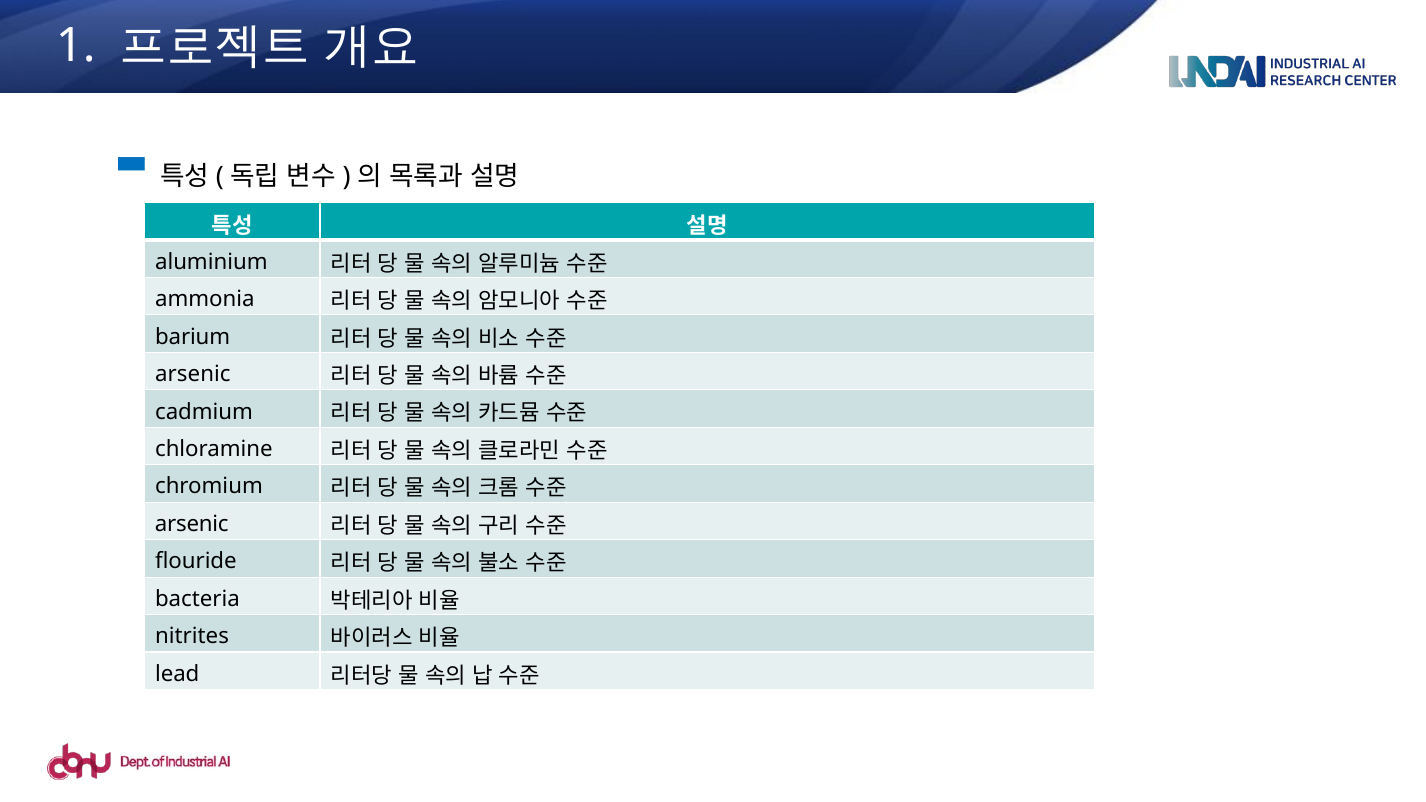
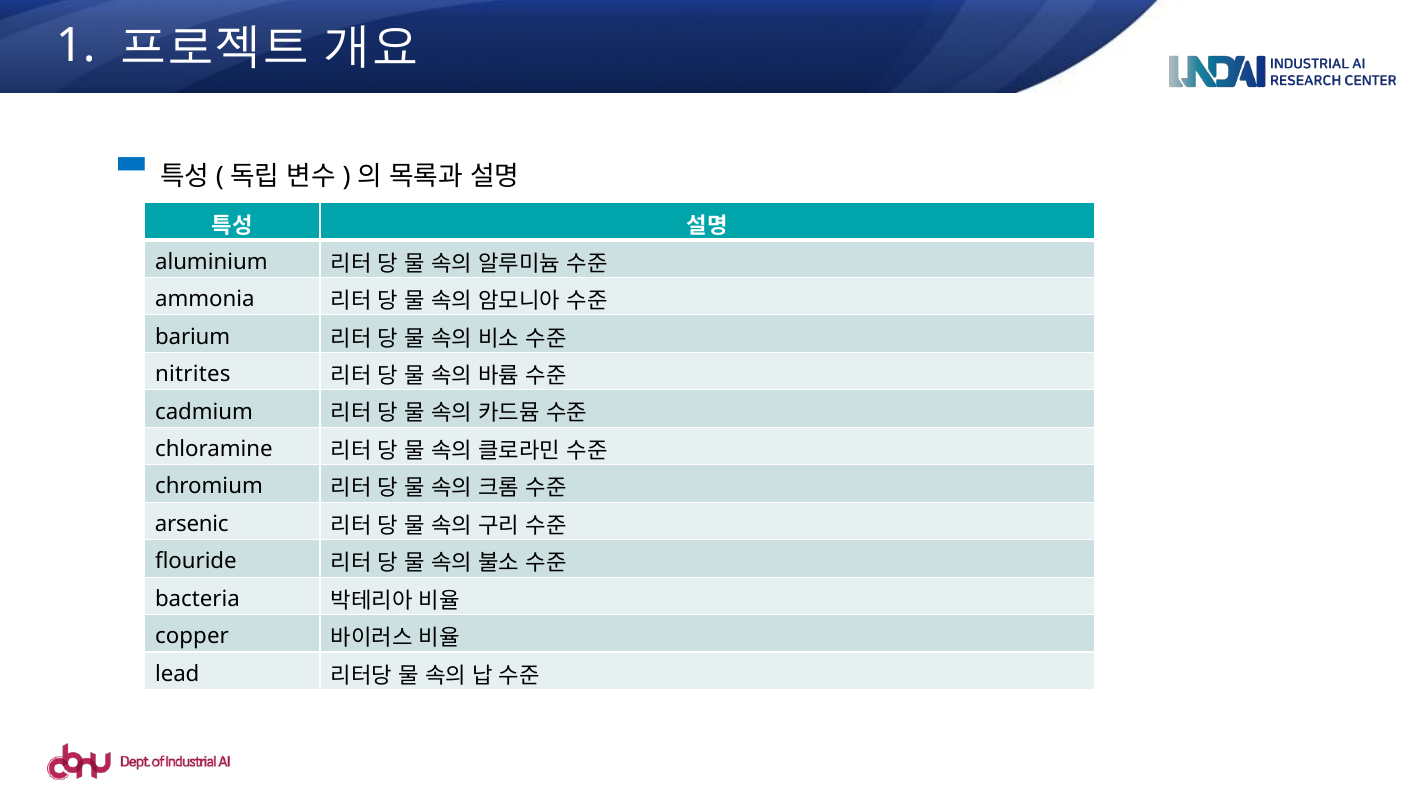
arsenic: arsenic -> nitrites (193, 374)
nitrites: nitrites -> copper (192, 637)
